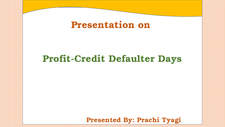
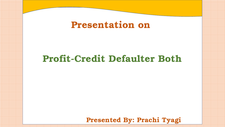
Days: Days -> Both (170, 59)
